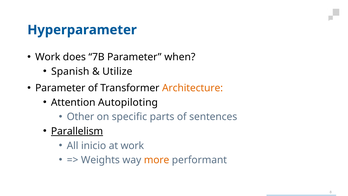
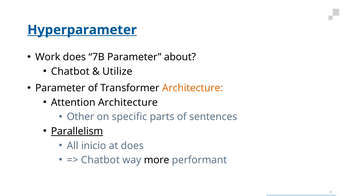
Hyperparameter underline: none -> present (82, 30)
when: when -> about (180, 57)
Spanish: Spanish -> Chatbot (70, 71)
Attention Autopiloting: Autopiloting -> Architecture (128, 102)
at work: work -> does (132, 145)
Weights: Weights -> Chatbot (100, 160)
more colour: orange -> black (157, 160)
